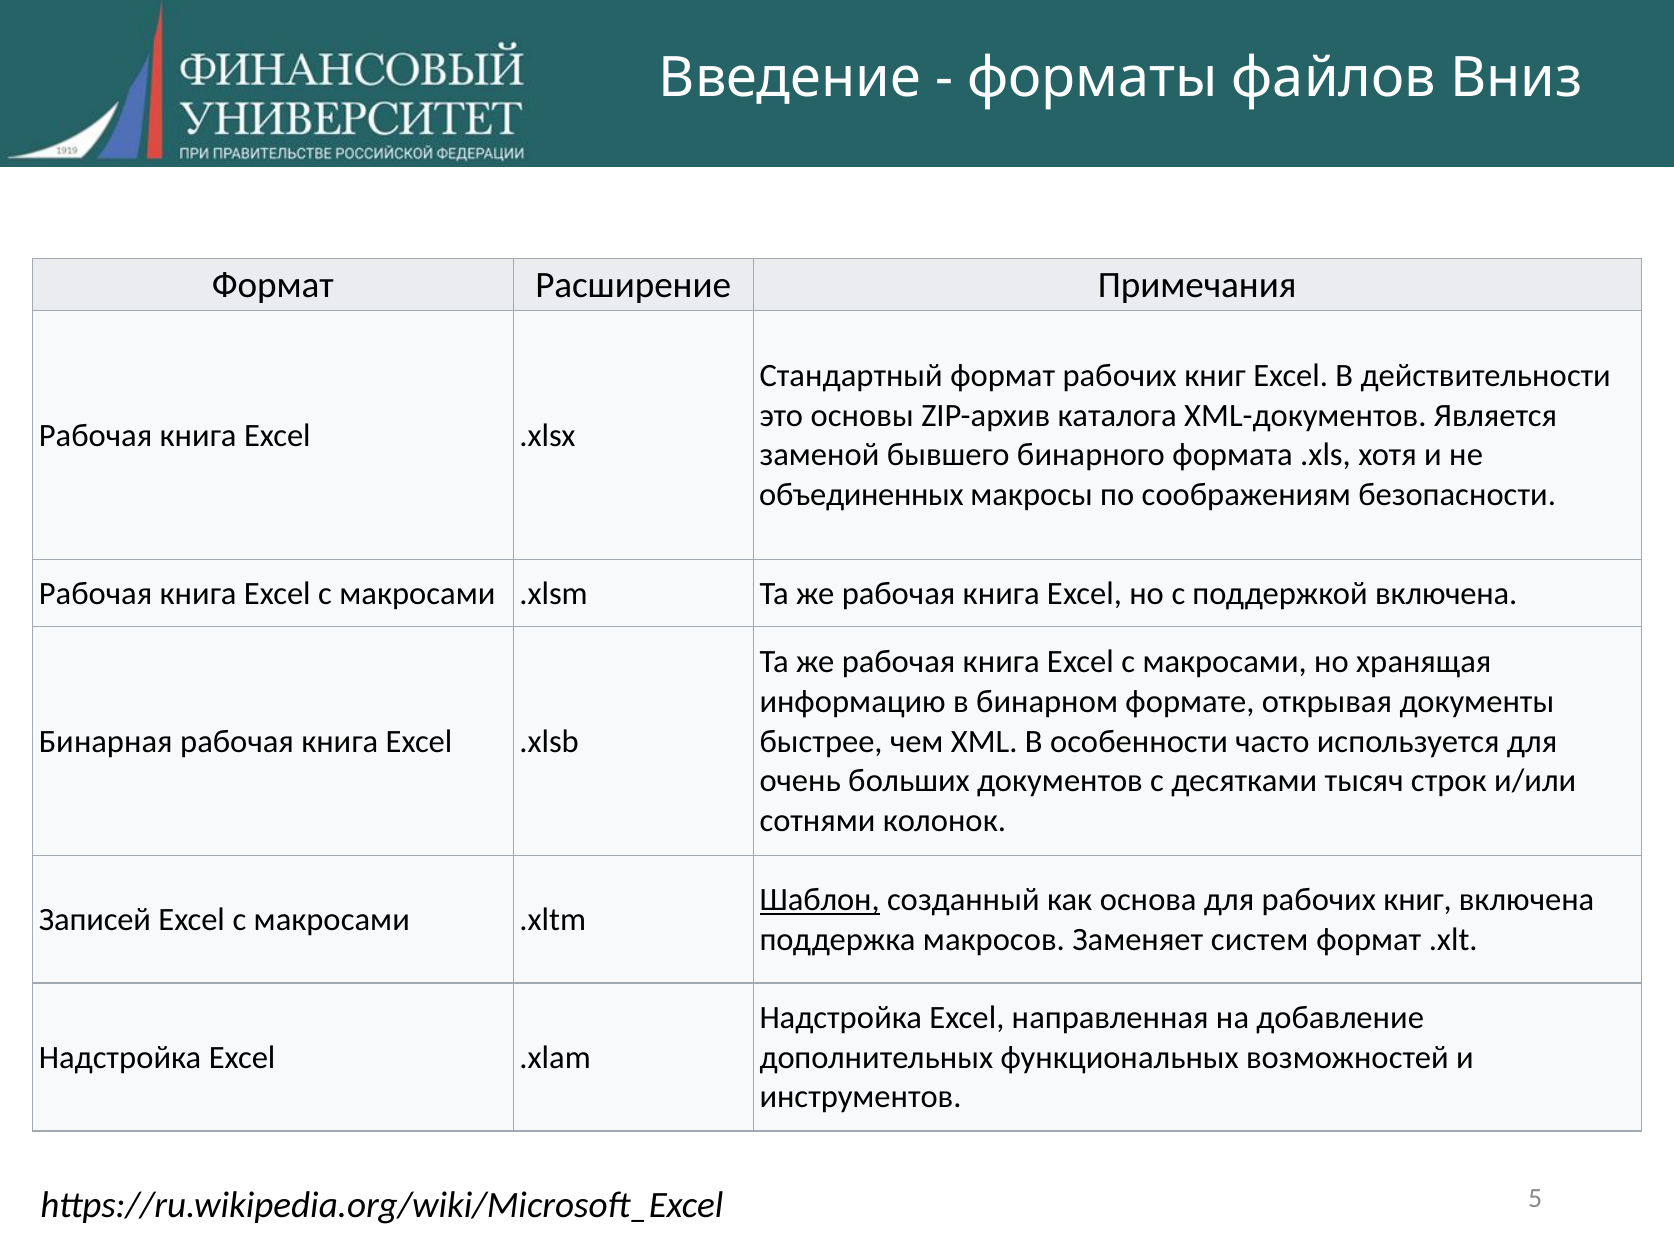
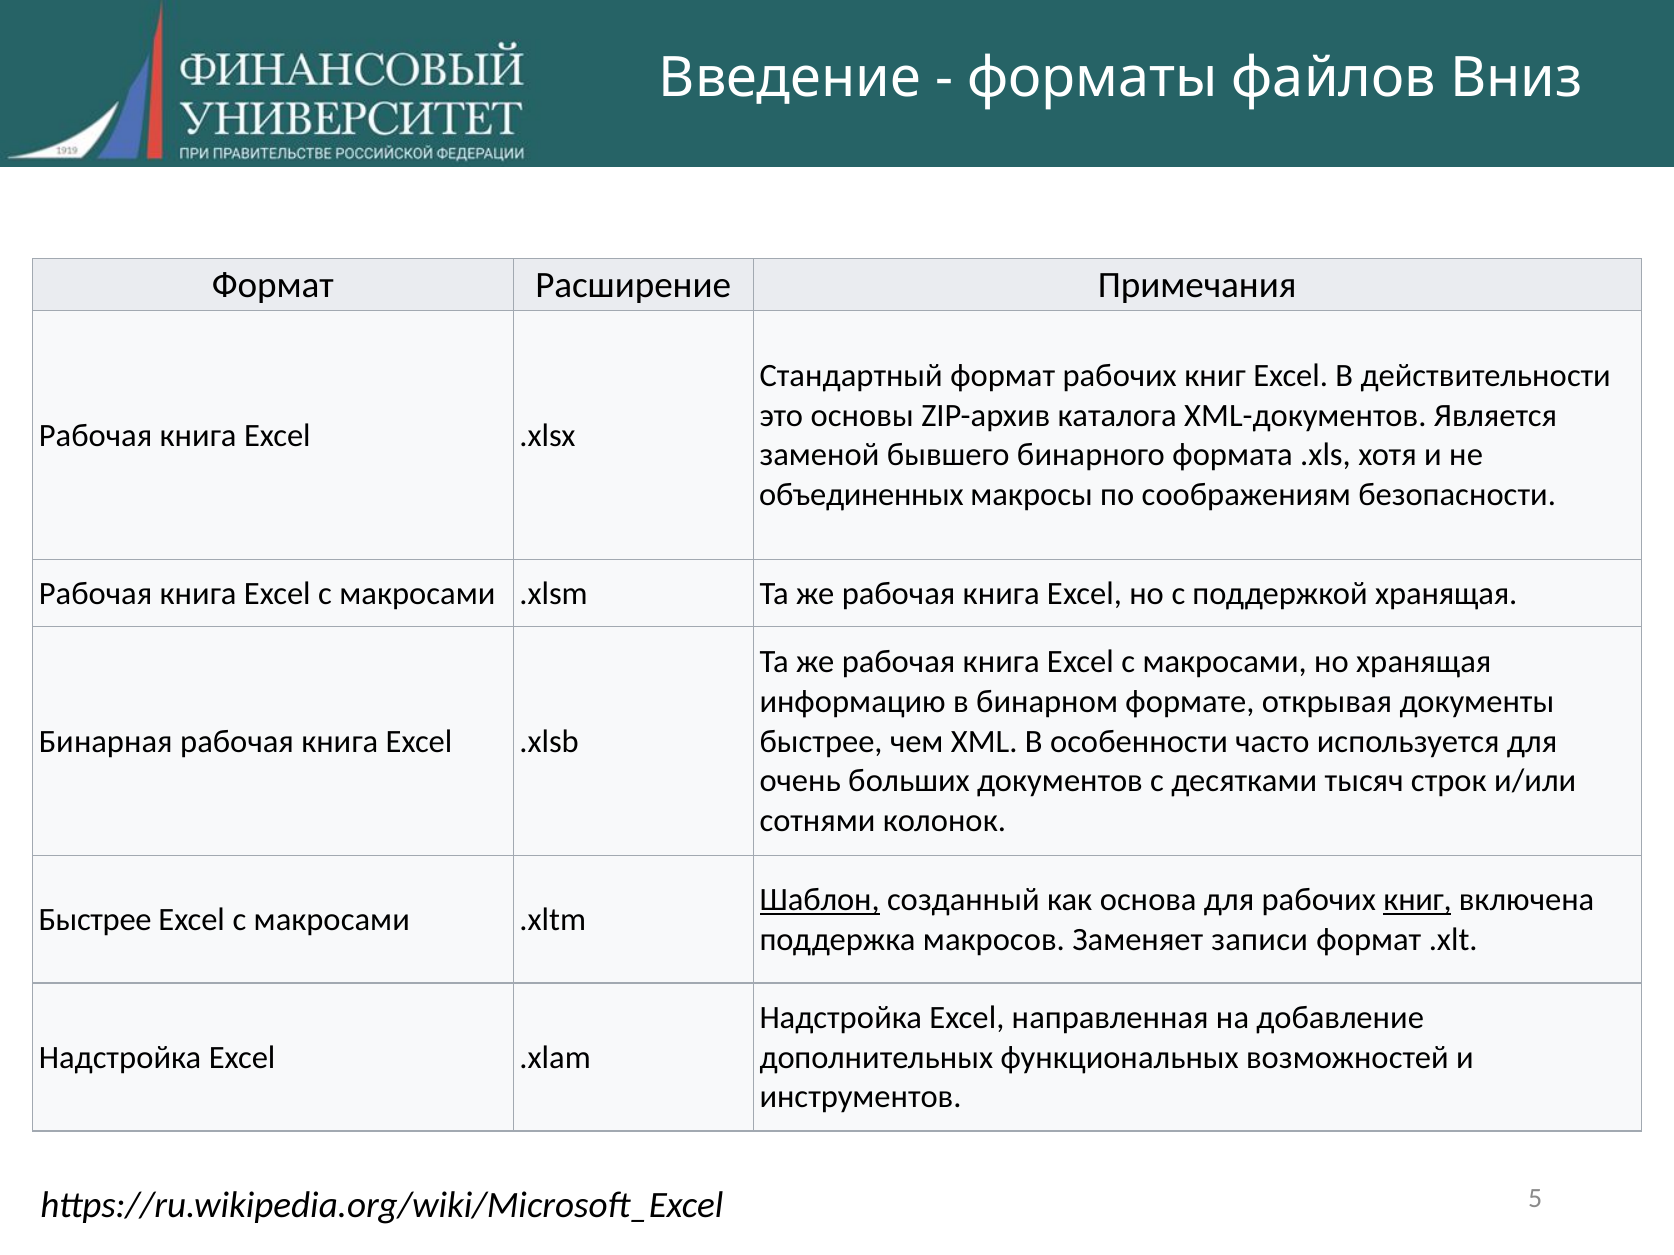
поддержкой включена: включена -> хранящая (1446, 594)
книг underline: none -> present (1418, 900)
Записей: Записей -> Быстрее (95, 920)
систем: систем -> записи (1260, 940)
